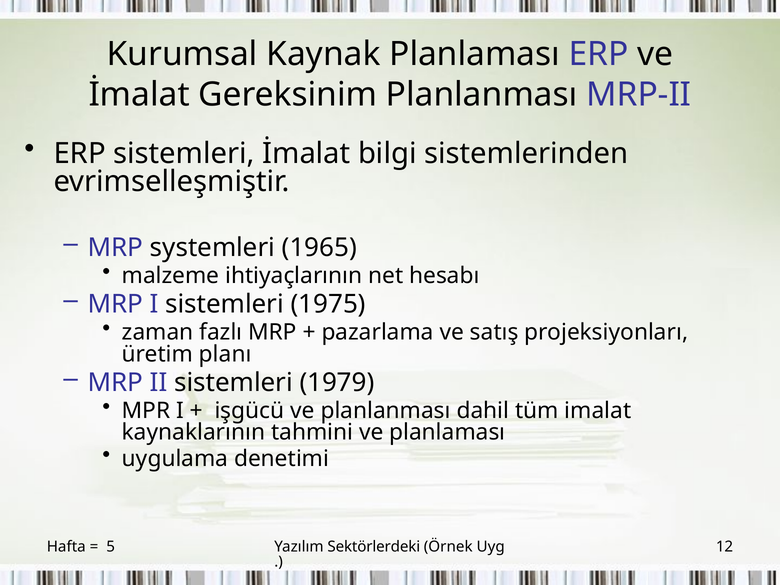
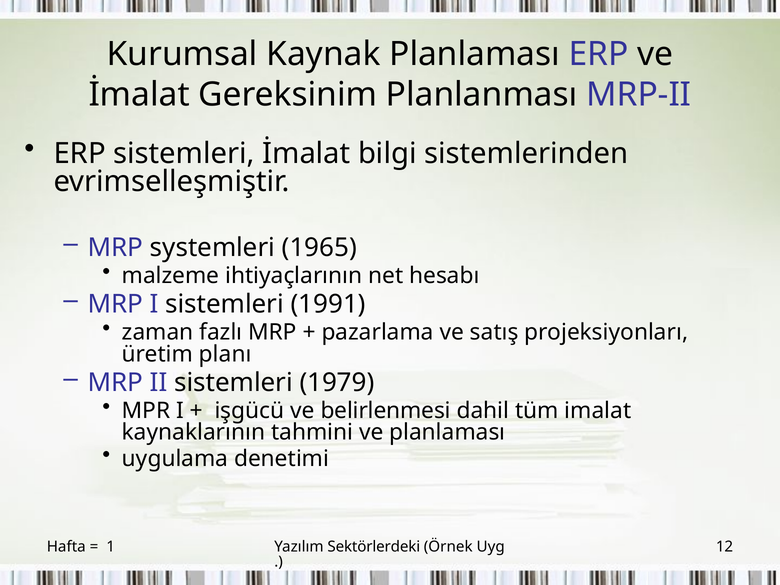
1975: 1975 -> 1991 (328, 304)
ve planlanması: planlanması -> belirlenmesi (386, 411)
5: 5 -> 1 (111, 547)
